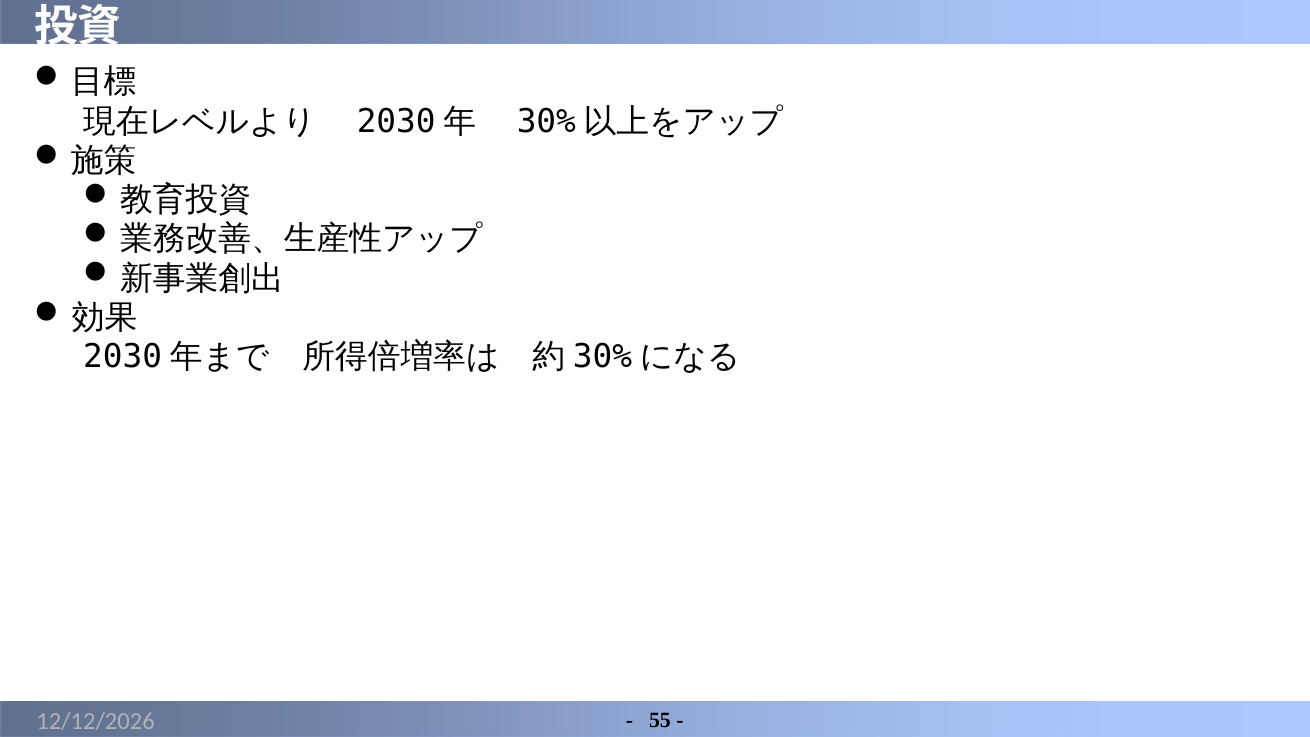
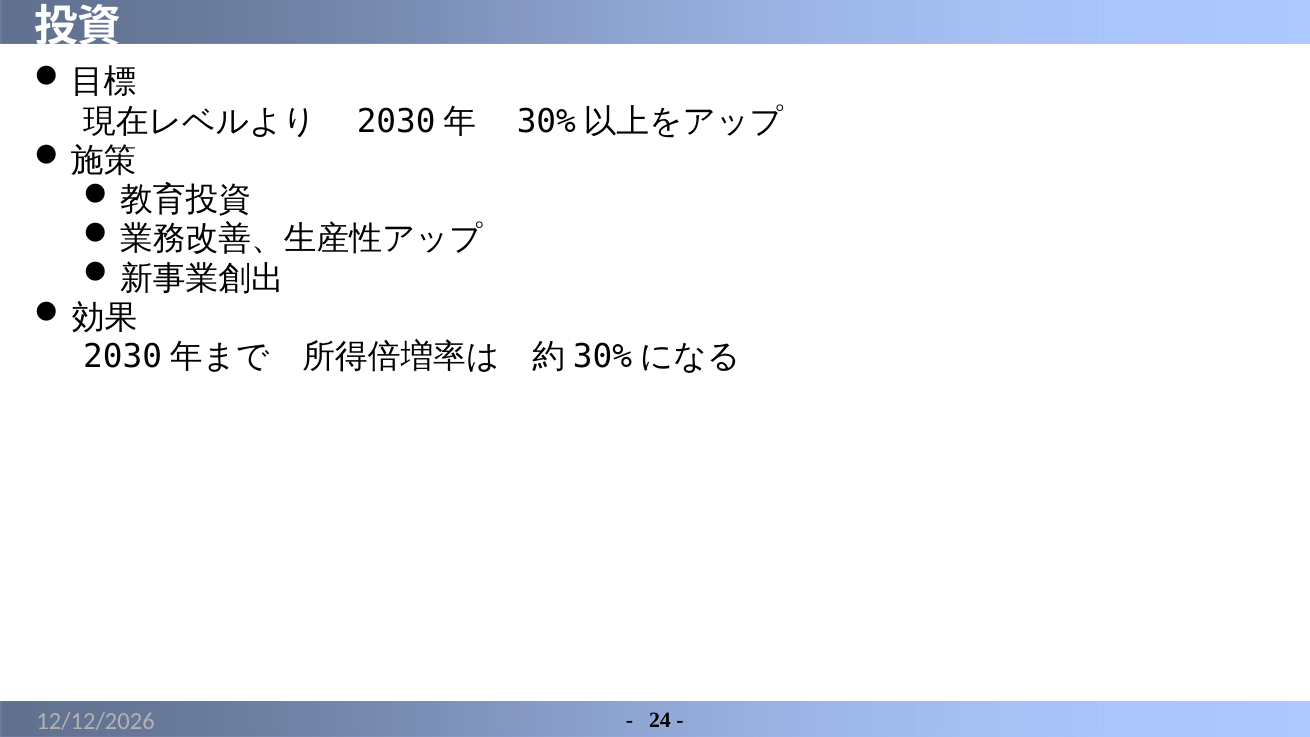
55: 55 -> 24 (660, 720)
